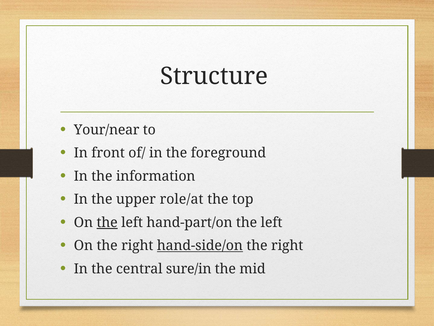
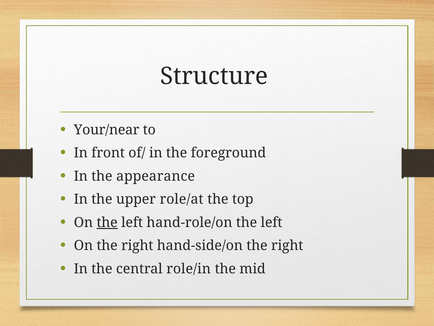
information: information -> appearance (156, 176)
hand-part/on: hand-part/on -> hand-role/on (189, 222)
hand-side/on underline: present -> none (200, 245)
sure/in: sure/in -> role/in (189, 268)
